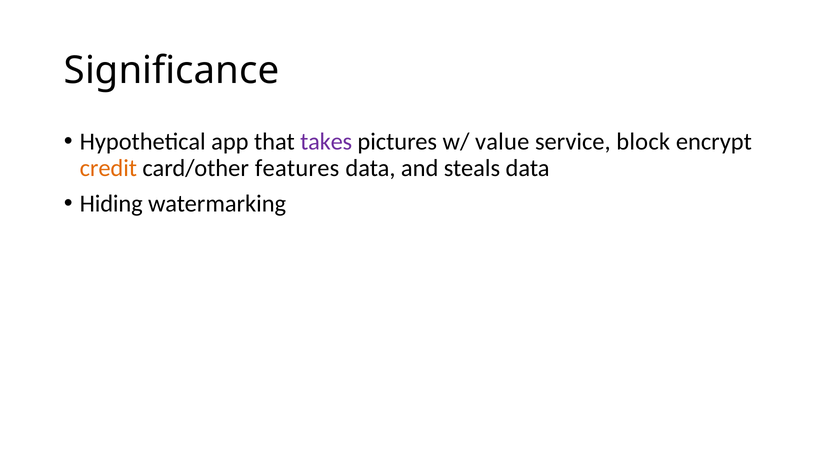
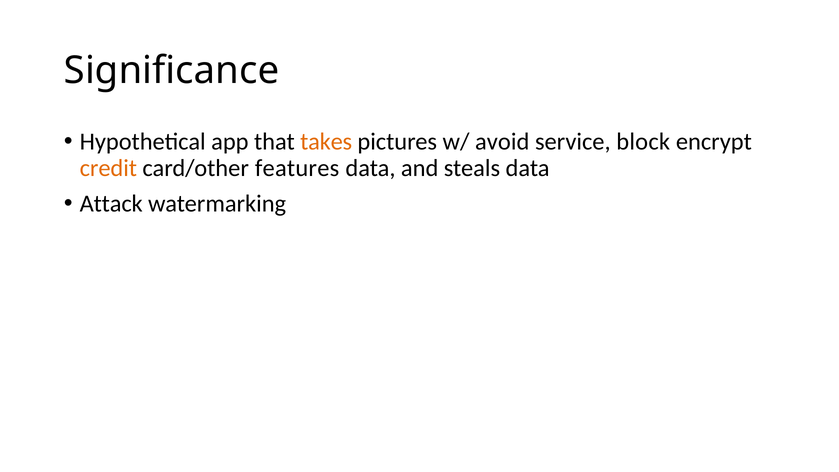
takes colour: purple -> orange (326, 142)
value: value -> avoid (502, 142)
Hiding: Hiding -> Attack (111, 203)
